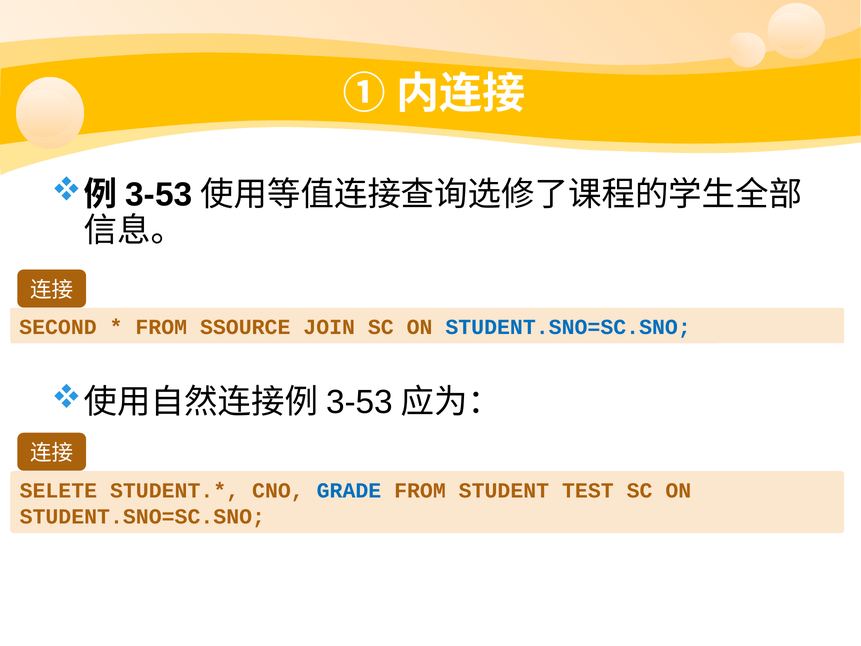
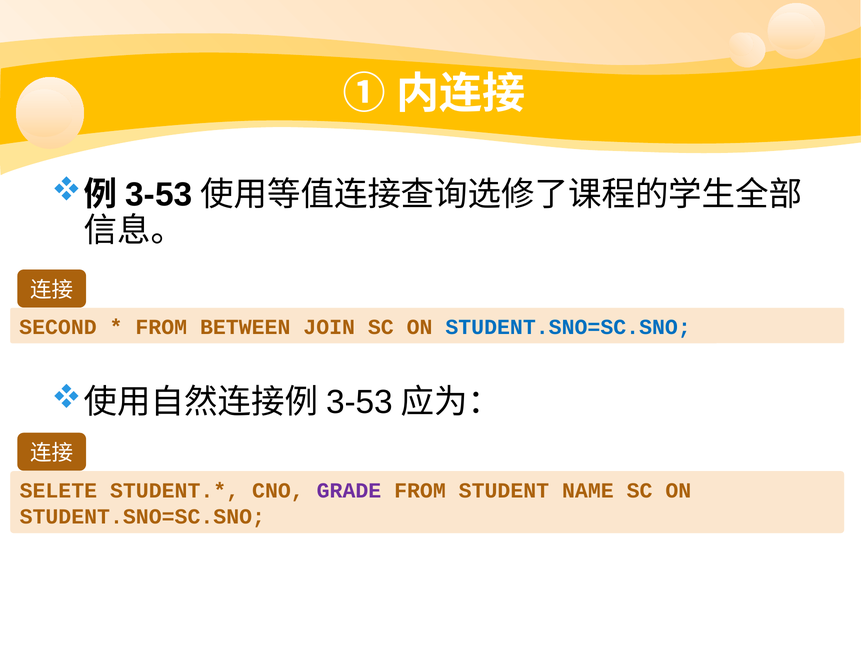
SSOURCE: SSOURCE -> BETWEEN (245, 327)
GRADE colour: blue -> purple (349, 490)
TEST: TEST -> NAME (588, 490)
